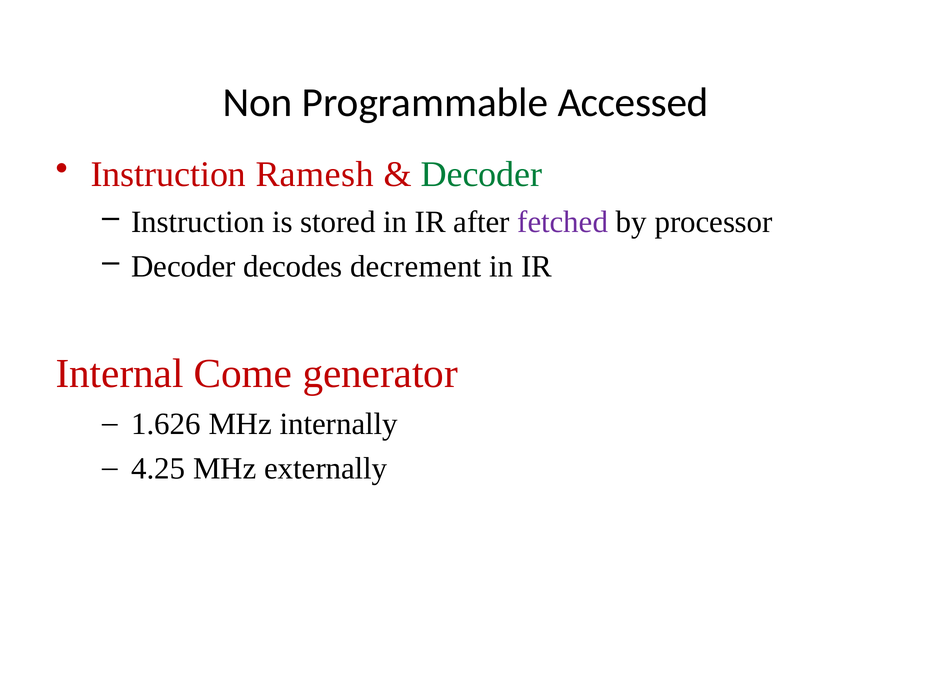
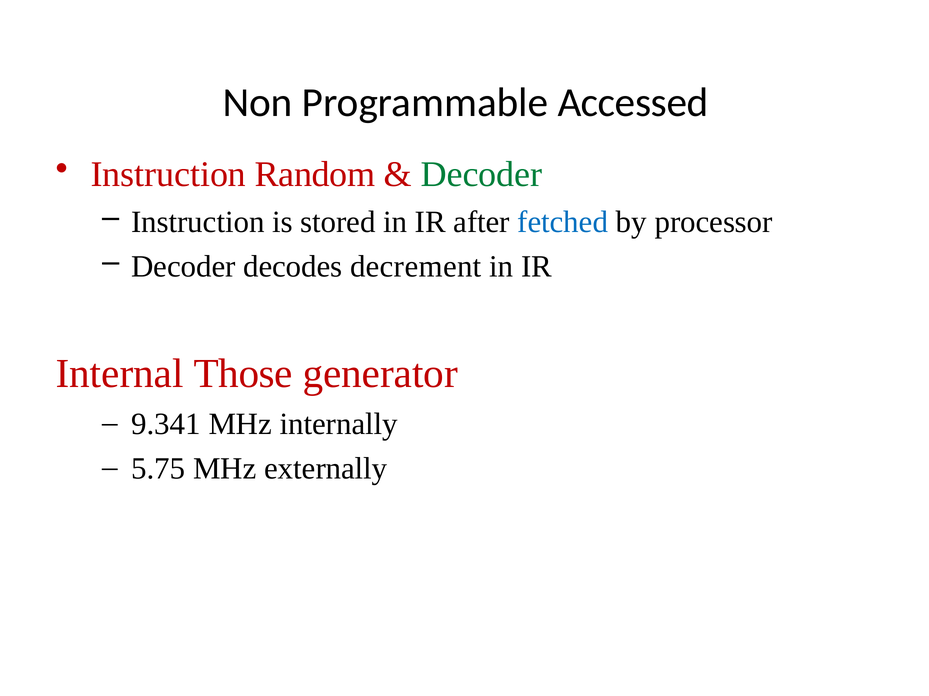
Ramesh: Ramesh -> Random (315, 175)
fetched colour: purple -> blue (563, 222)
Come: Come -> Those (243, 374)
1.626: 1.626 -> 9.341 (166, 424)
4.25: 4.25 -> 5.75 (158, 469)
